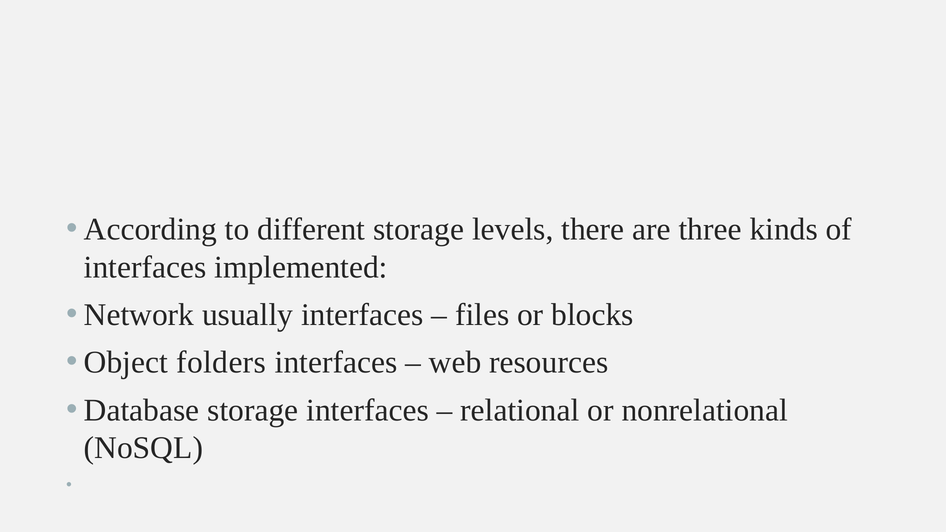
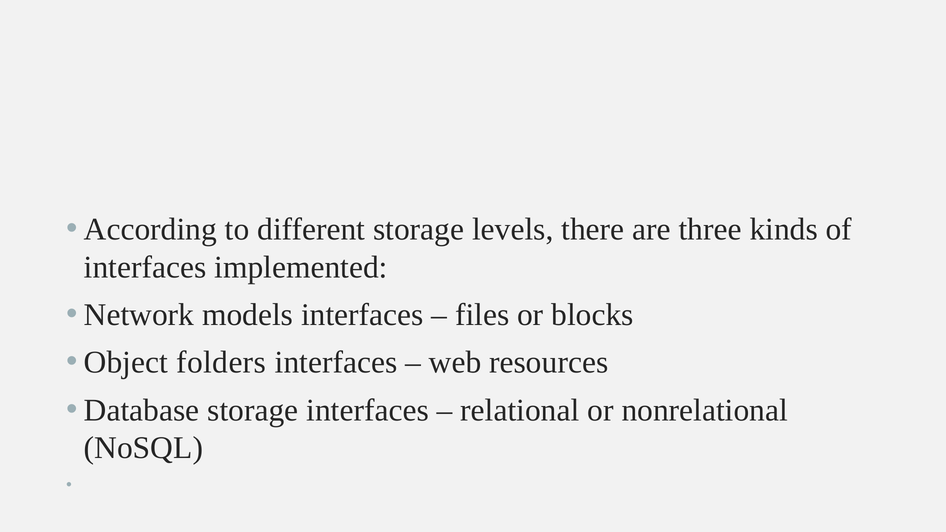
usually: usually -> models (248, 315)
